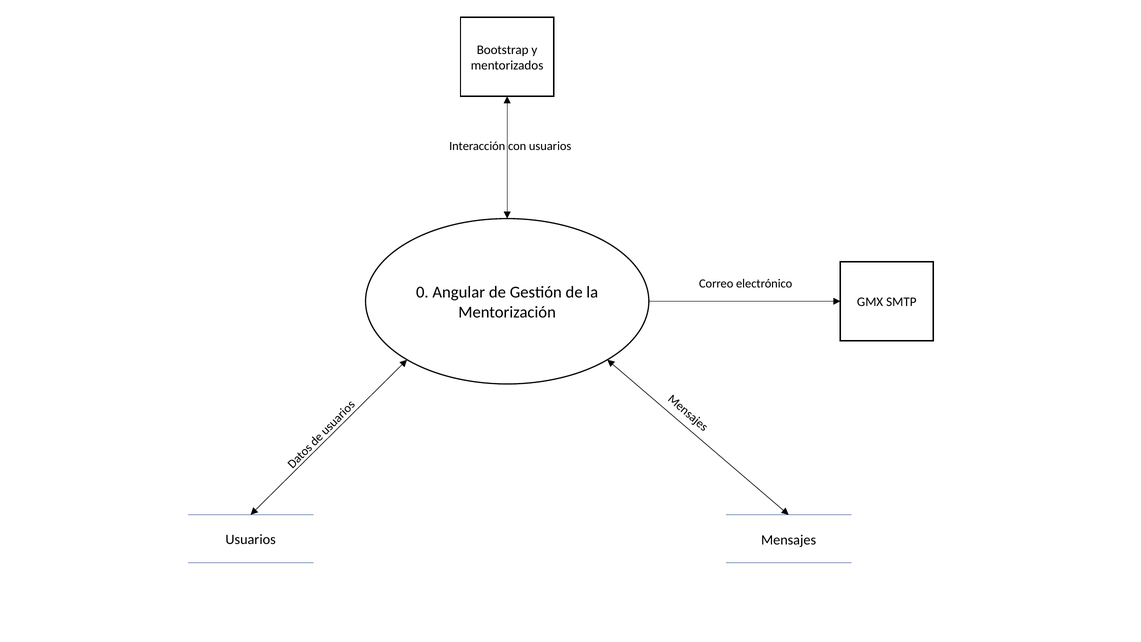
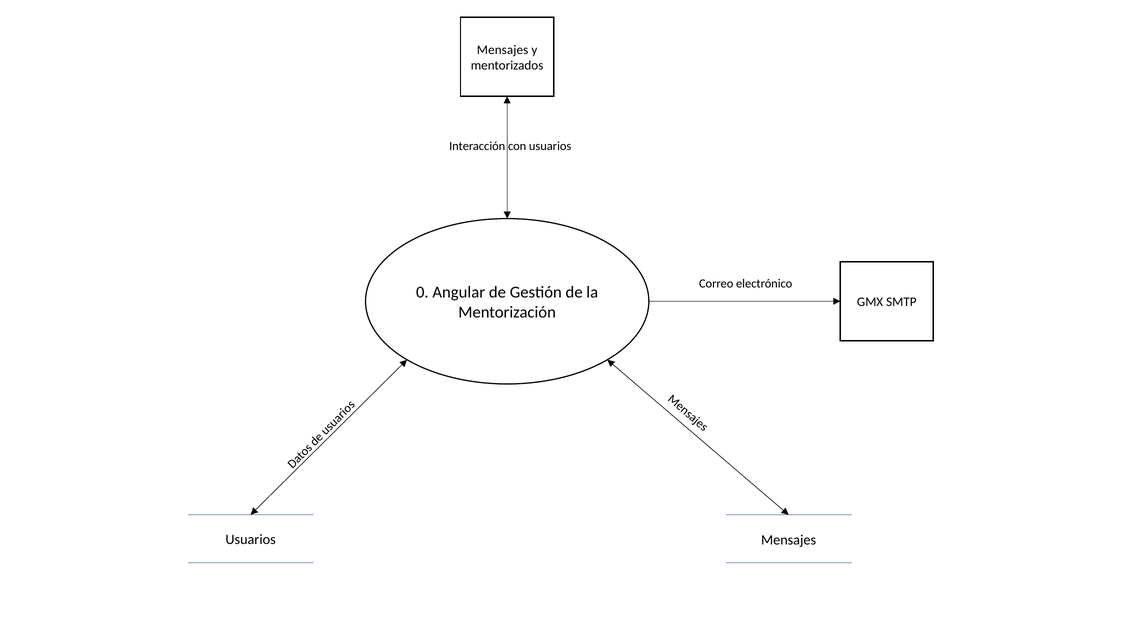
Bootstrap: Bootstrap -> Mensajes (503, 50)
